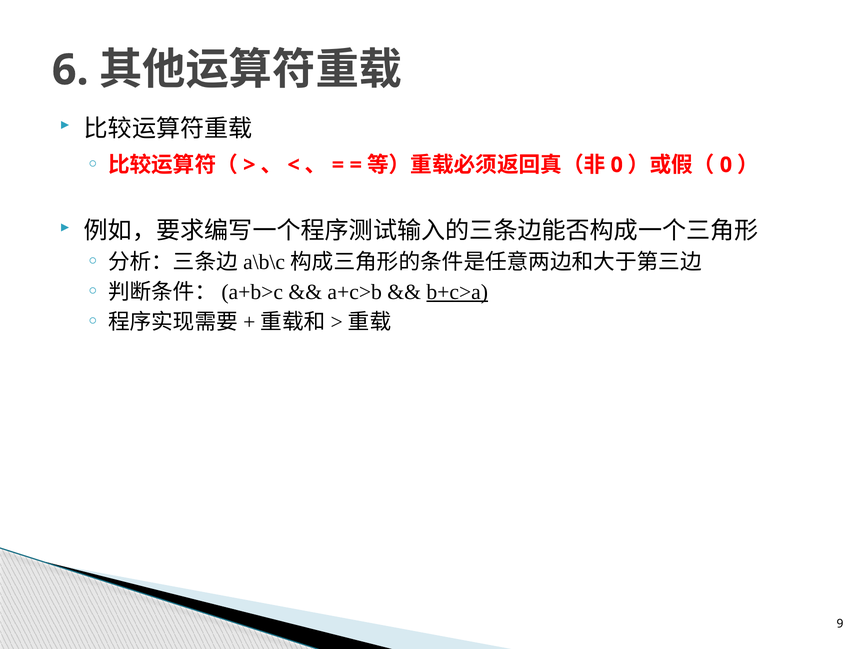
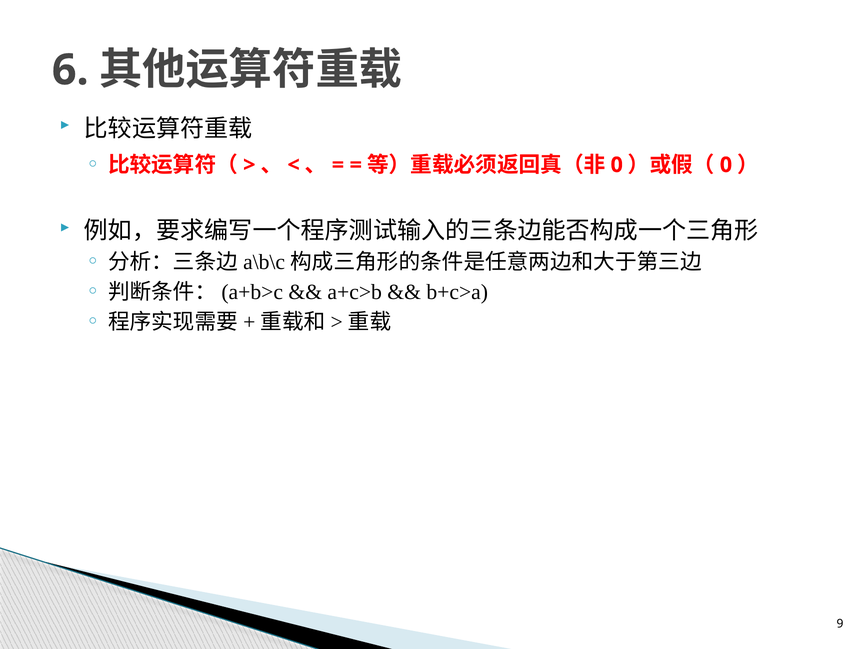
b+c>a underline: present -> none (457, 292)
